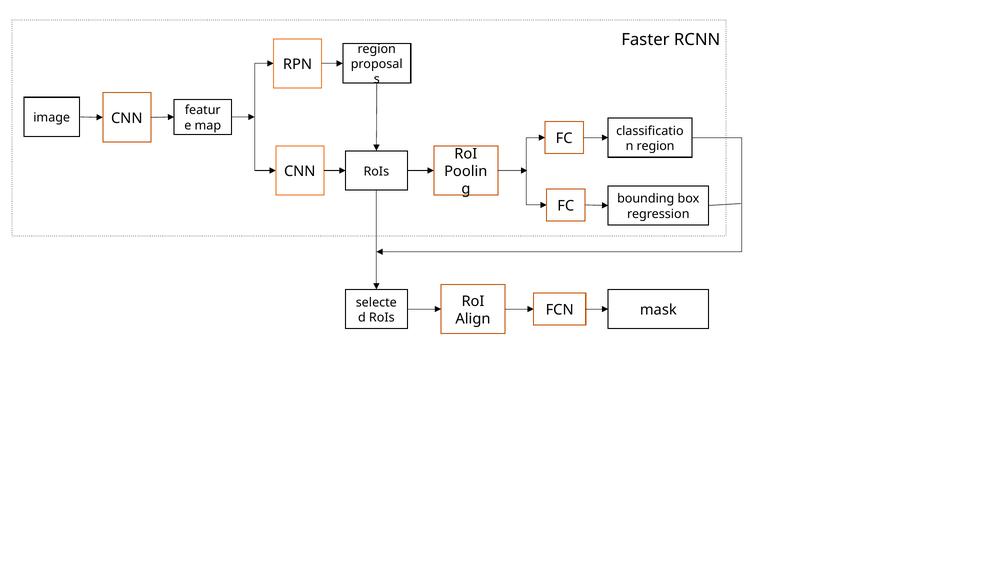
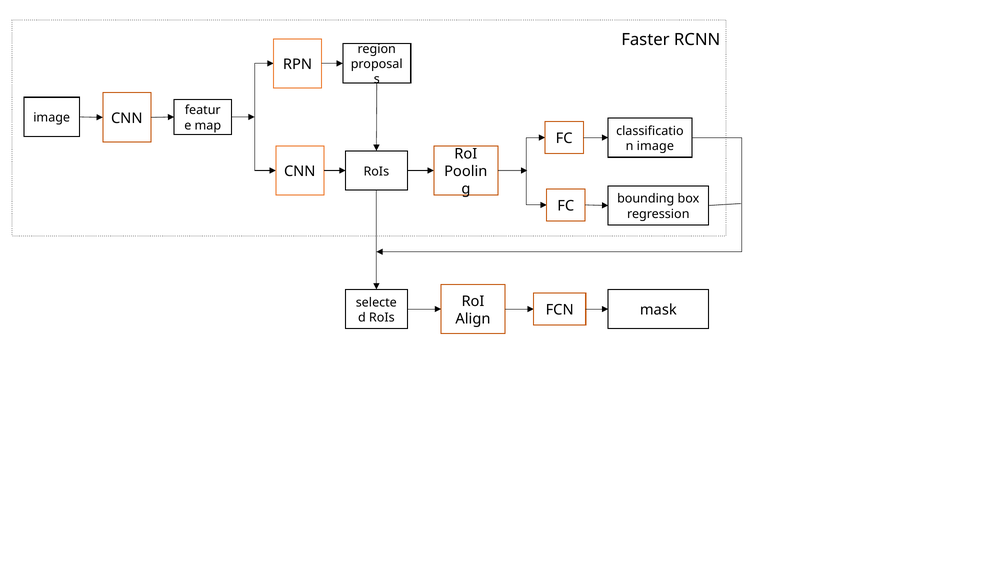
region: region -> image (655, 146)
